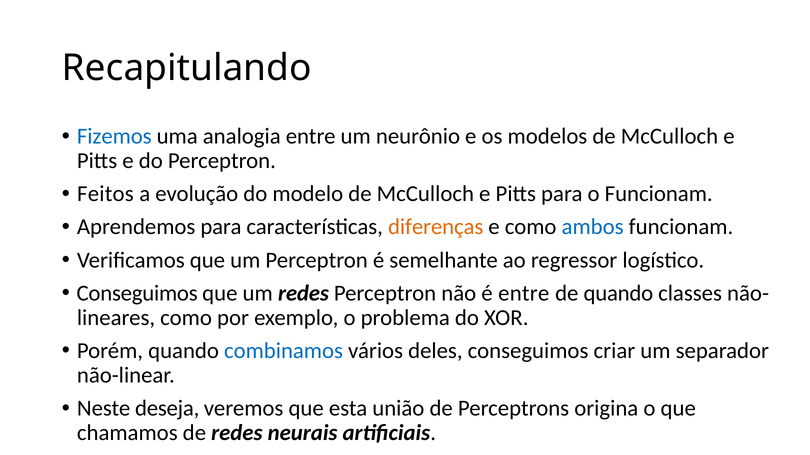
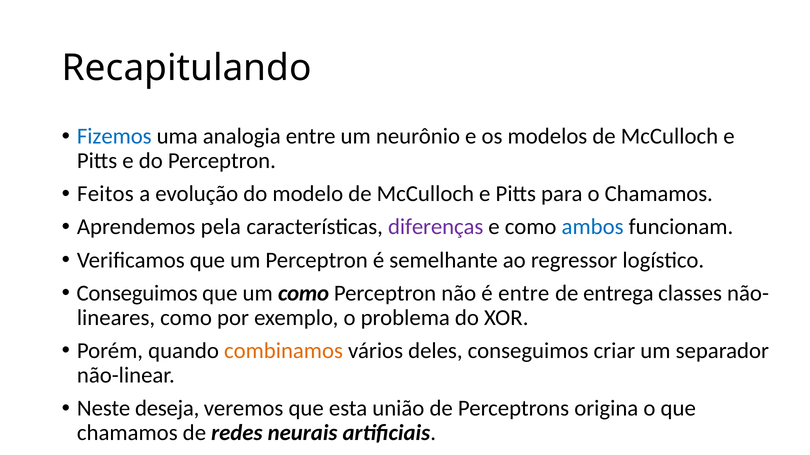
o Funcionam: Funcionam -> Chamamos (659, 194)
Aprendemos para: para -> pela (221, 227)
diferenças colour: orange -> purple (436, 227)
um redes: redes -> como (304, 293)
de quando: quando -> entrega (618, 293)
combinamos colour: blue -> orange (284, 351)
